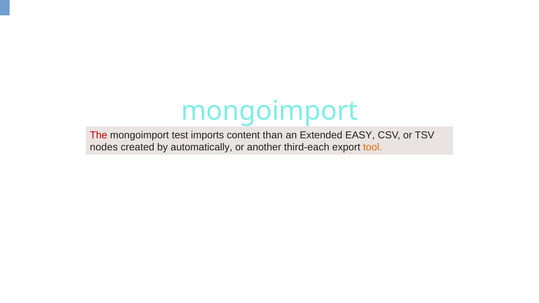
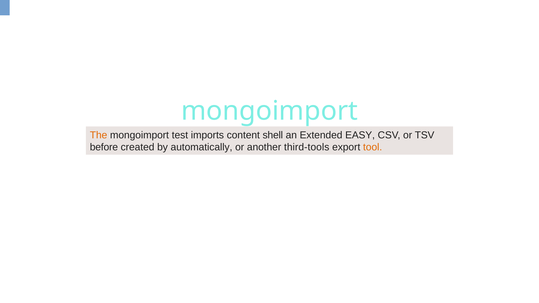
The colour: red -> orange (99, 135)
than: than -> shell (273, 135)
nodes: nodes -> before (104, 147)
third-each: third-each -> third-tools (307, 147)
